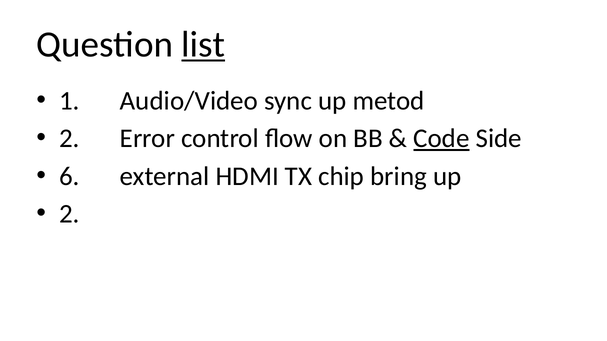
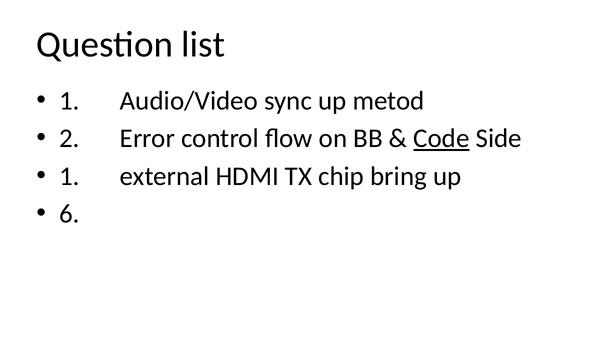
list underline: present -> none (203, 45)
6: 6 -> 1 (69, 176)
2: 2 -> 6 (69, 214)
